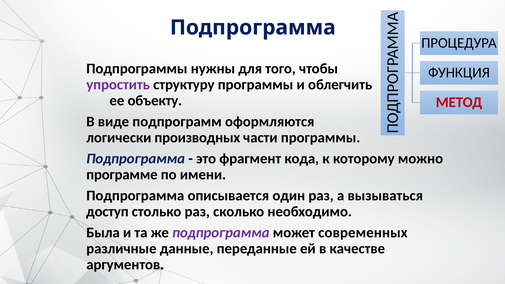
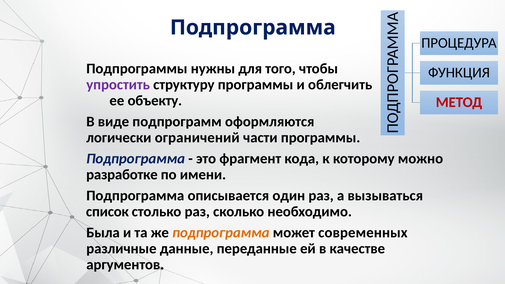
производных: производных -> ограничений (197, 138)
программе: программе -> разработке (122, 175)
доступ: доступ -> список (107, 212)
подпрограмма colour: purple -> orange (221, 233)
